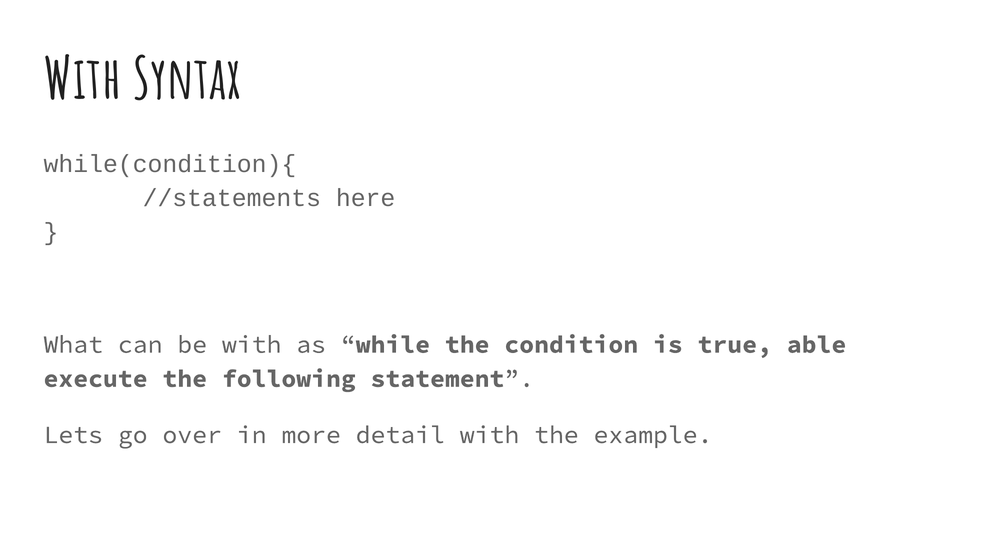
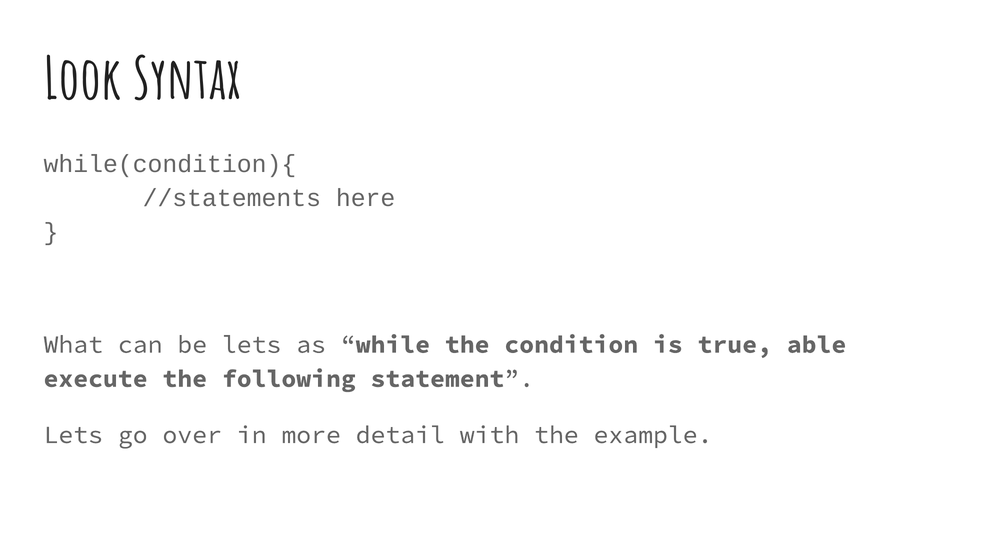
With: With -> Look (83, 80)
be with: with -> lets (252, 345)
